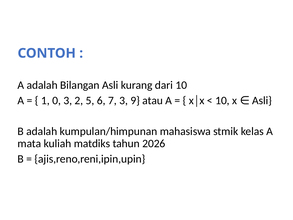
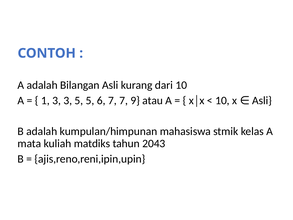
1 0: 0 -> 3 (57, 100)
3 2: 2 -> 5 (79, 100)
7 3: 3 -> 7 (124, 100)
2026: 2026 -> 2043 (154, 143)
